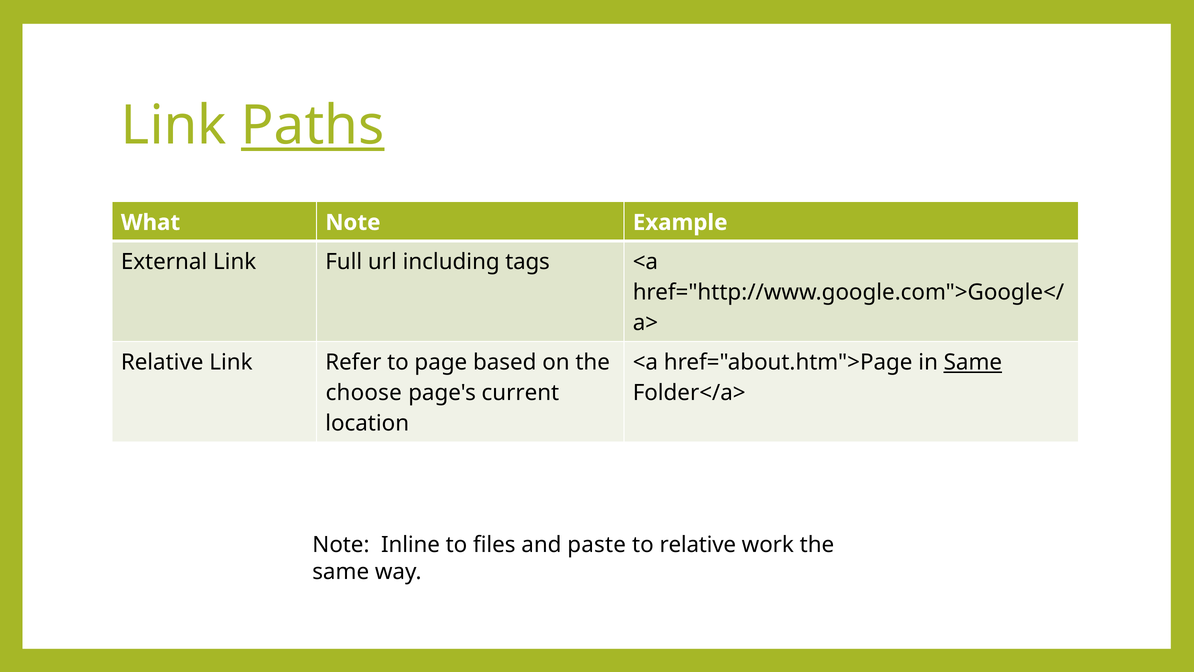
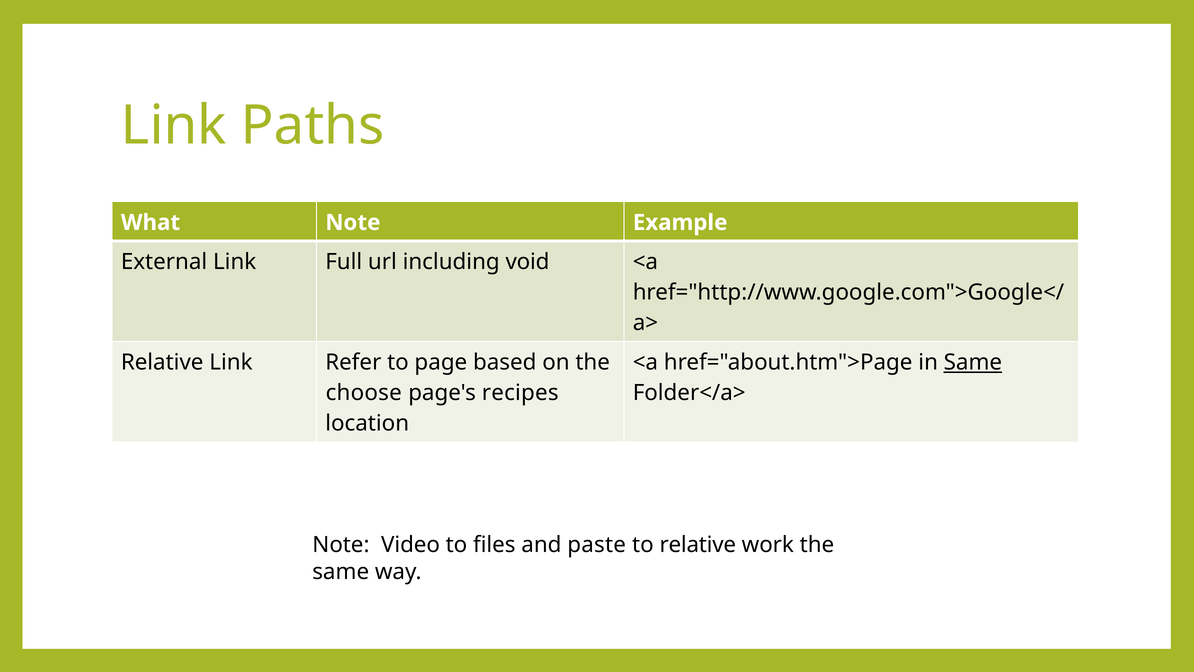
Paths underline: present -> none (313, 126)
tags: tags -> void (528, 262)
current: current -> recipes (520, 393)
Inline: Inline -> Video (411, 545)
